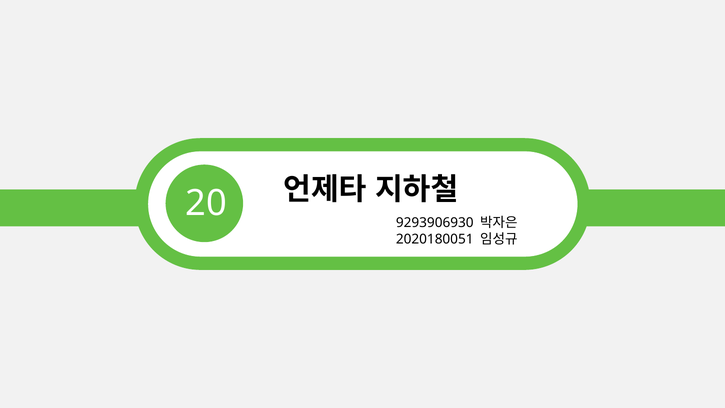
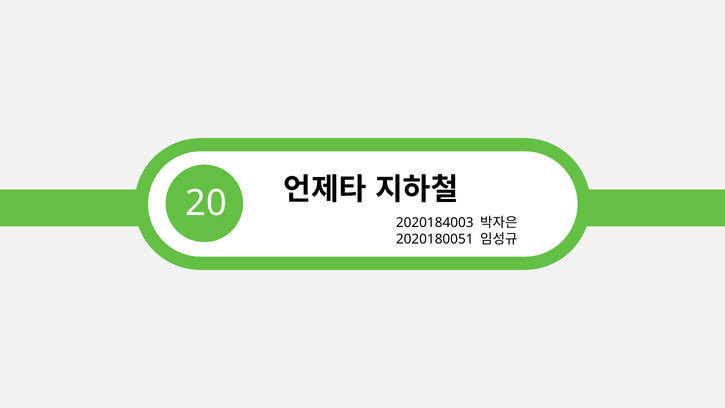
9293906930: 9293906930 -> 2020184003 (435, 223)
